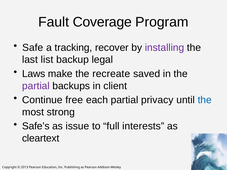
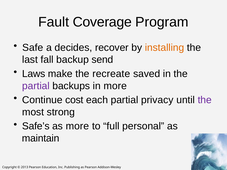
tracking: tracking -> decides (73, 48)
installing colour: purple -> orange (165, 48)
list: list -> fall (47, 60)
legal: legal -> send (102, 60)
in client: client -> more (115, 86)
free: free -> cost (74, 100)
the colour: blue -> purple (205, 100)
as issue: issue -> more (77, 126)
interests: interests -> personal (143, 126)
cleartext: cleartext -> maintain (41, 138)
